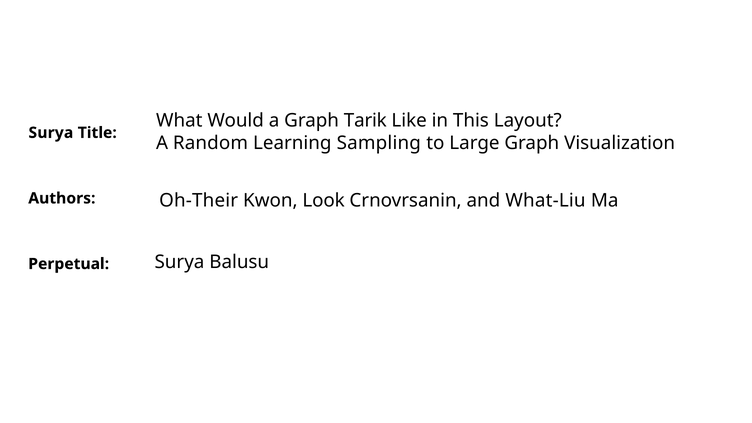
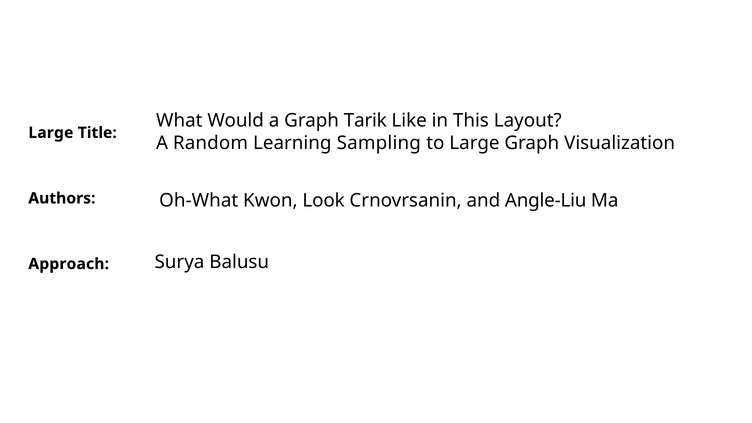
Surya: Surya -> Large (51, 133)
Oh-Their: Oh-Their -> Oh-What (199, 200)
What-Liu: What-Liu -> Angle-Liu (546, 200)
Perpetual: Perpetual -> Approach (69, 264)
